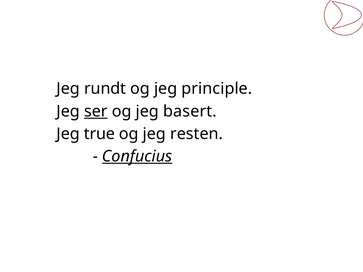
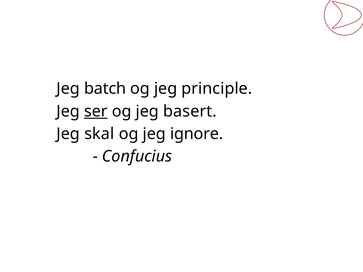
rundt: rundt -> batch (105, 89)
true: true -> skal (99, 134)
resten: resten -> ignore (197, 134)
Confucius underline: present -> none (137, 157)
